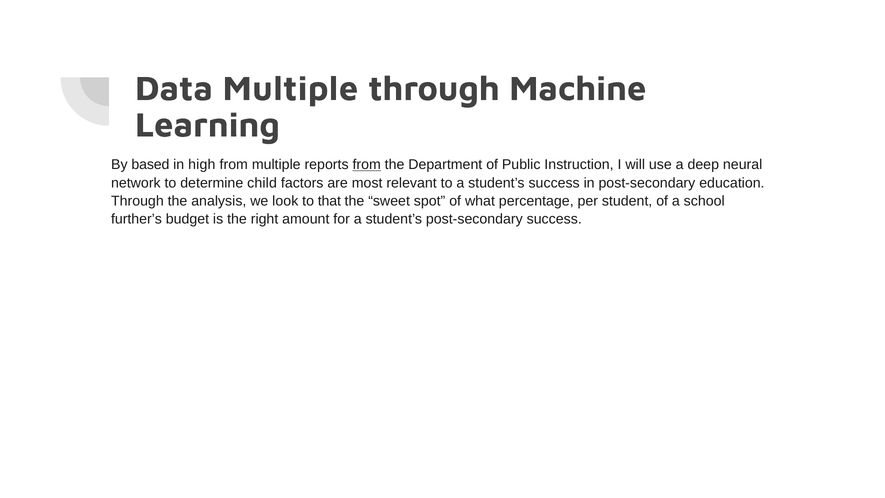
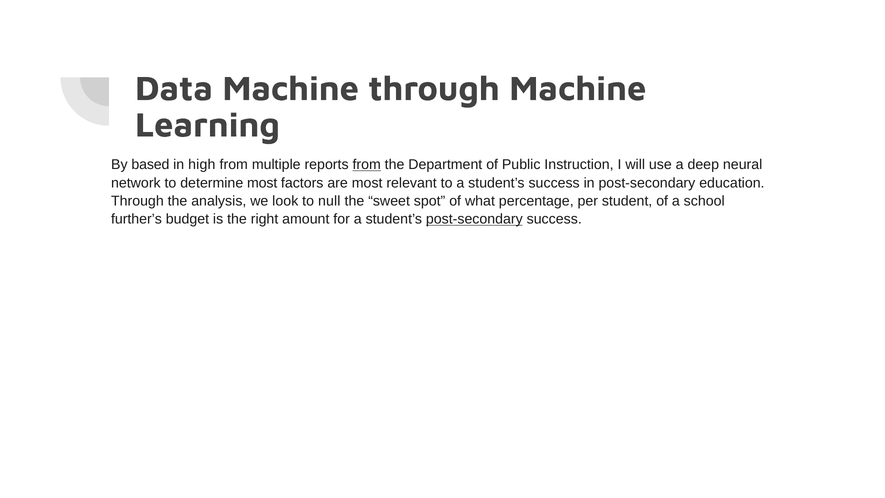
Data Multiple: Multiple -> Machine (291, 89)
determine child: child -> most (262, 183)
that: that -> null (329, 201)
post-secondary underline: none -> present (474, 219)
